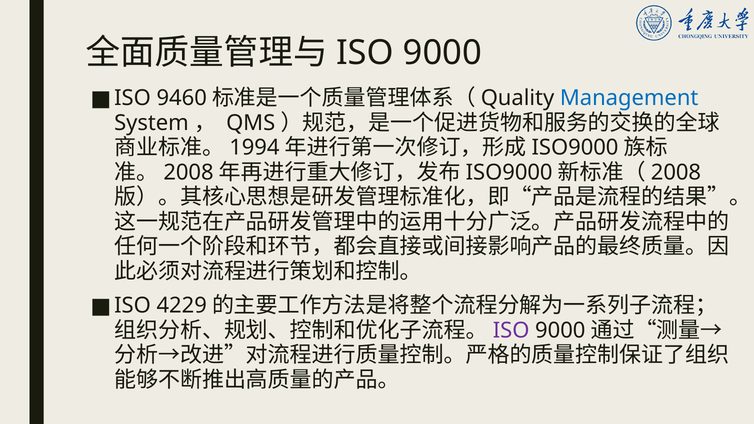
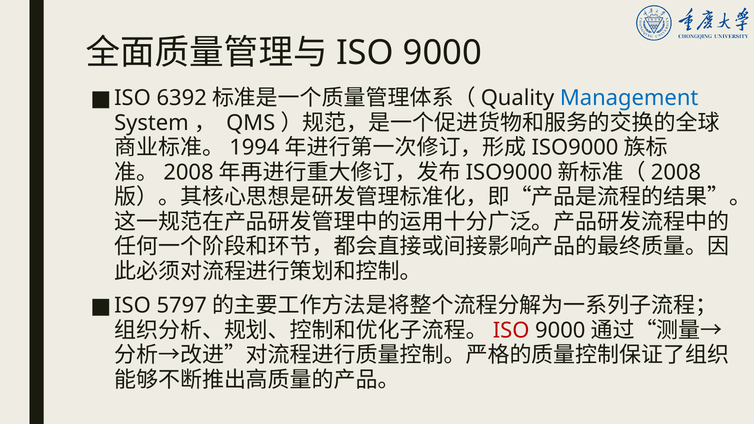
9460: 9460 -> 6392 (182, 98)
4229: 4229 -> 5797 (182, 306)
ISO colour: purple -> red (511, 330)
